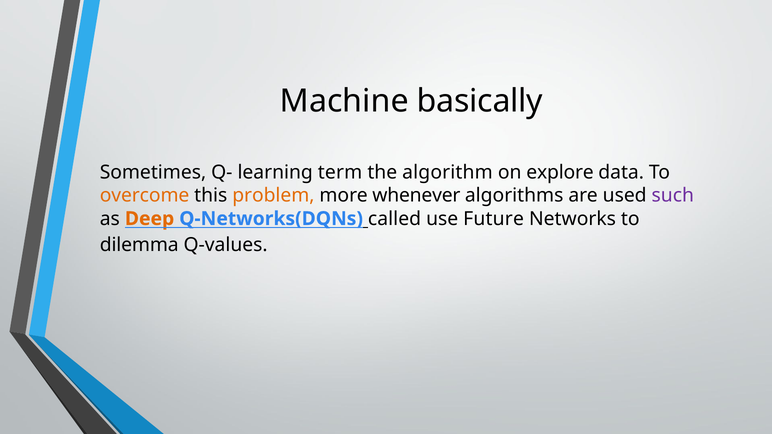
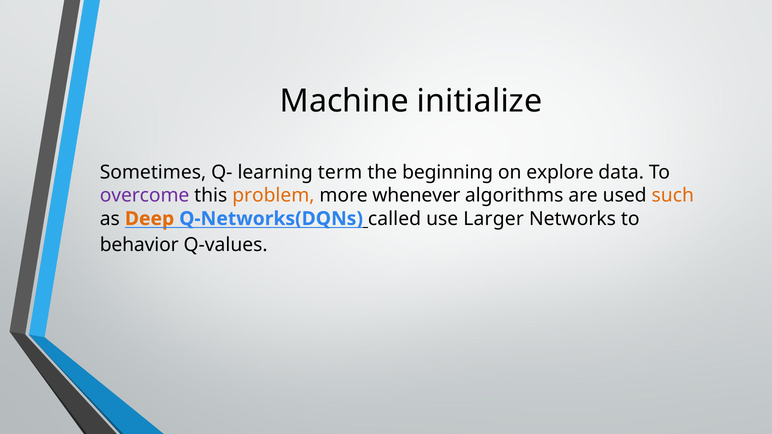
basically: basically -> initialize (480, 101)
algorithm: algorithm -> beginning (448, 172)
overcome colour: orange -> purple (145, 196)
such colour: purple -> orange (673, 196)
Future: Future -> Larger (494, 219)
dilemma: dilemma -> behavior (139, 245)
